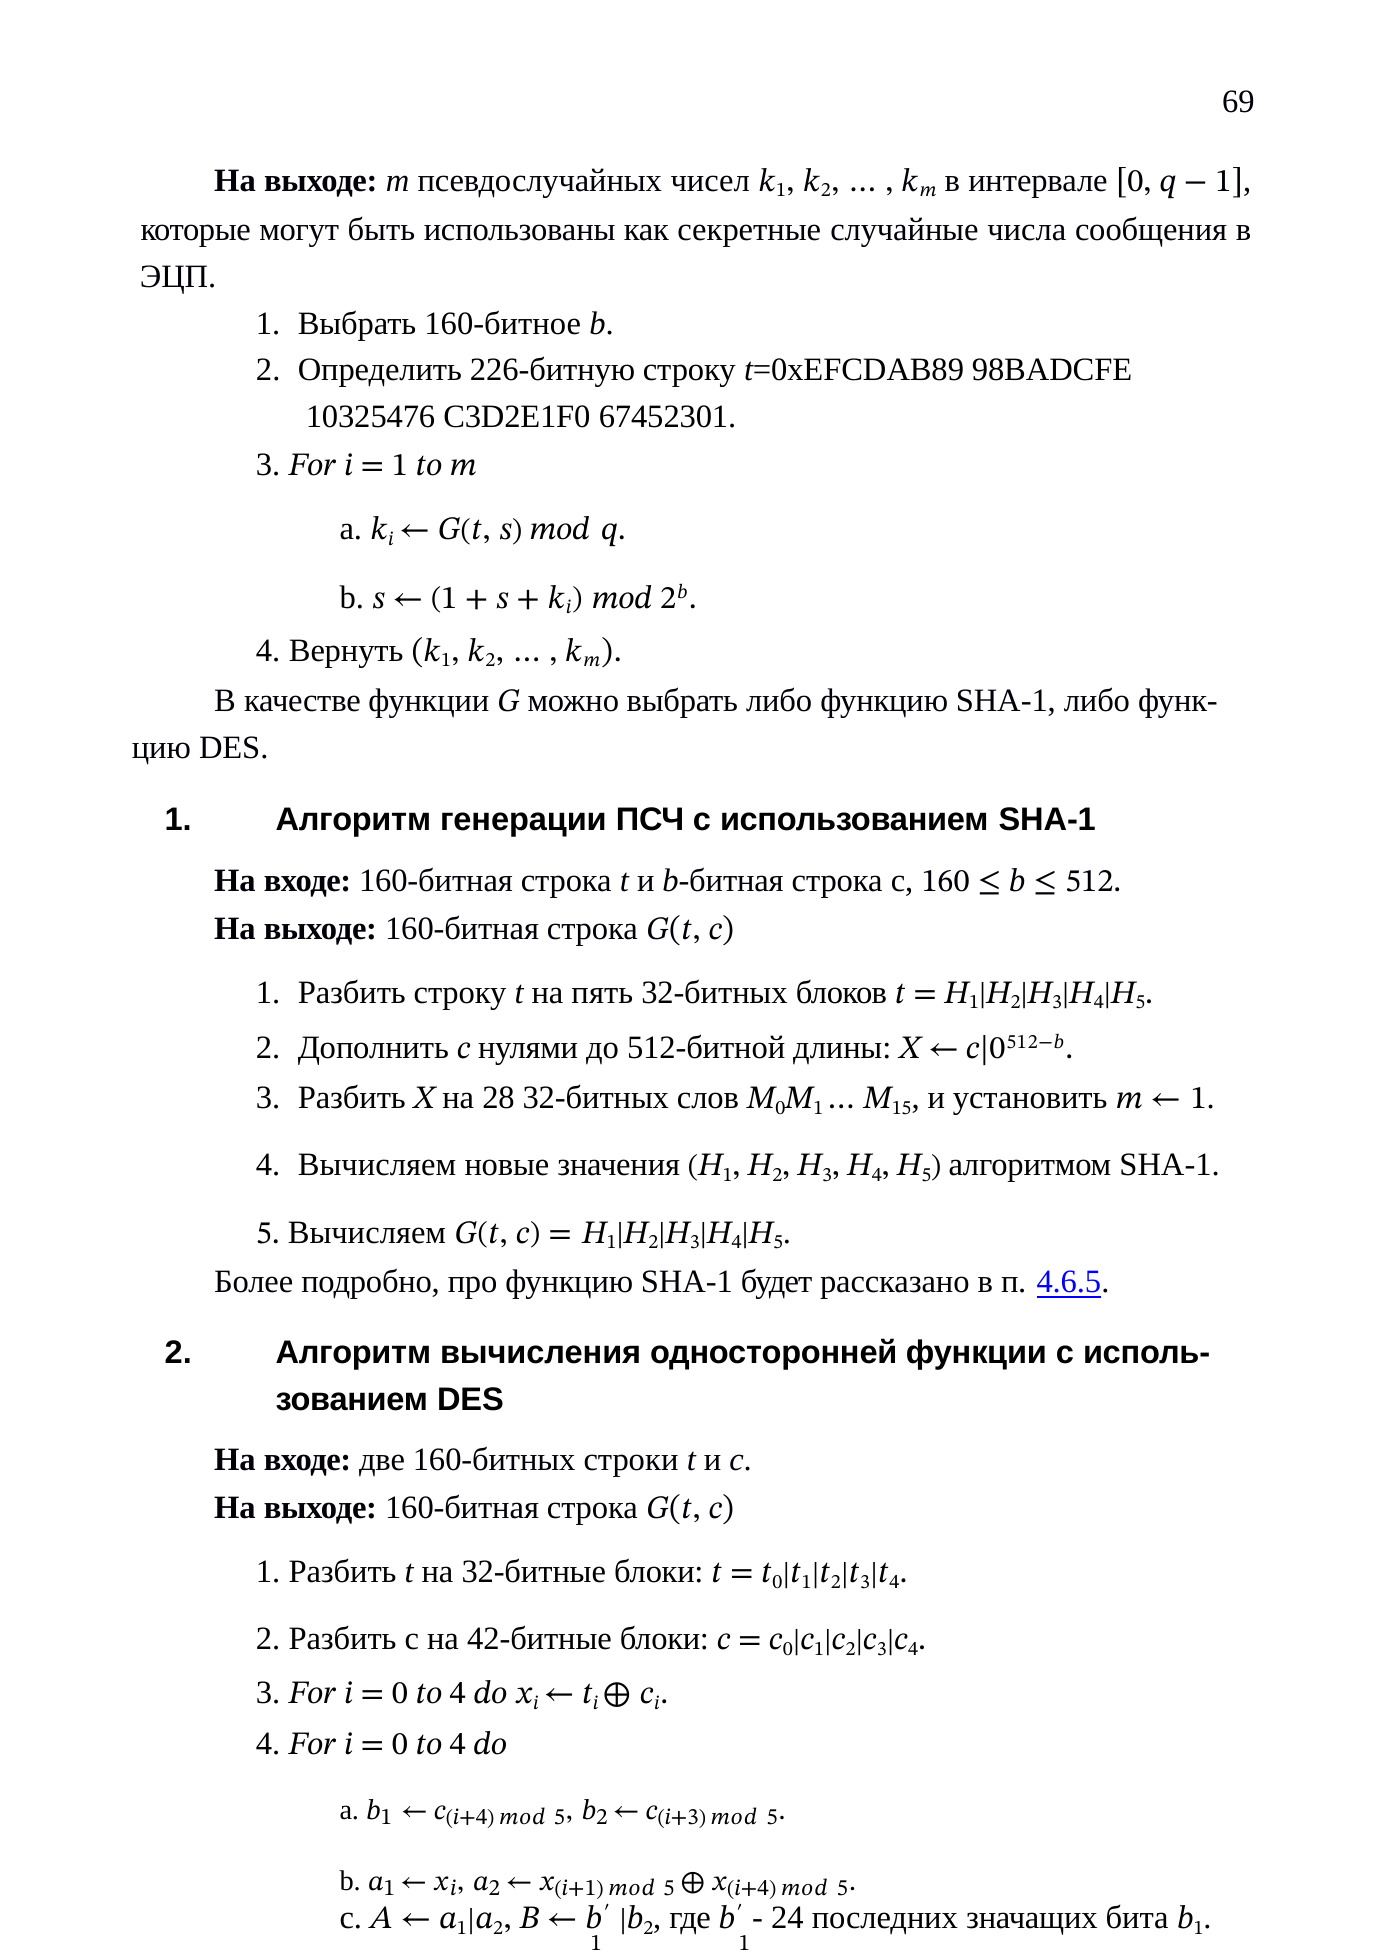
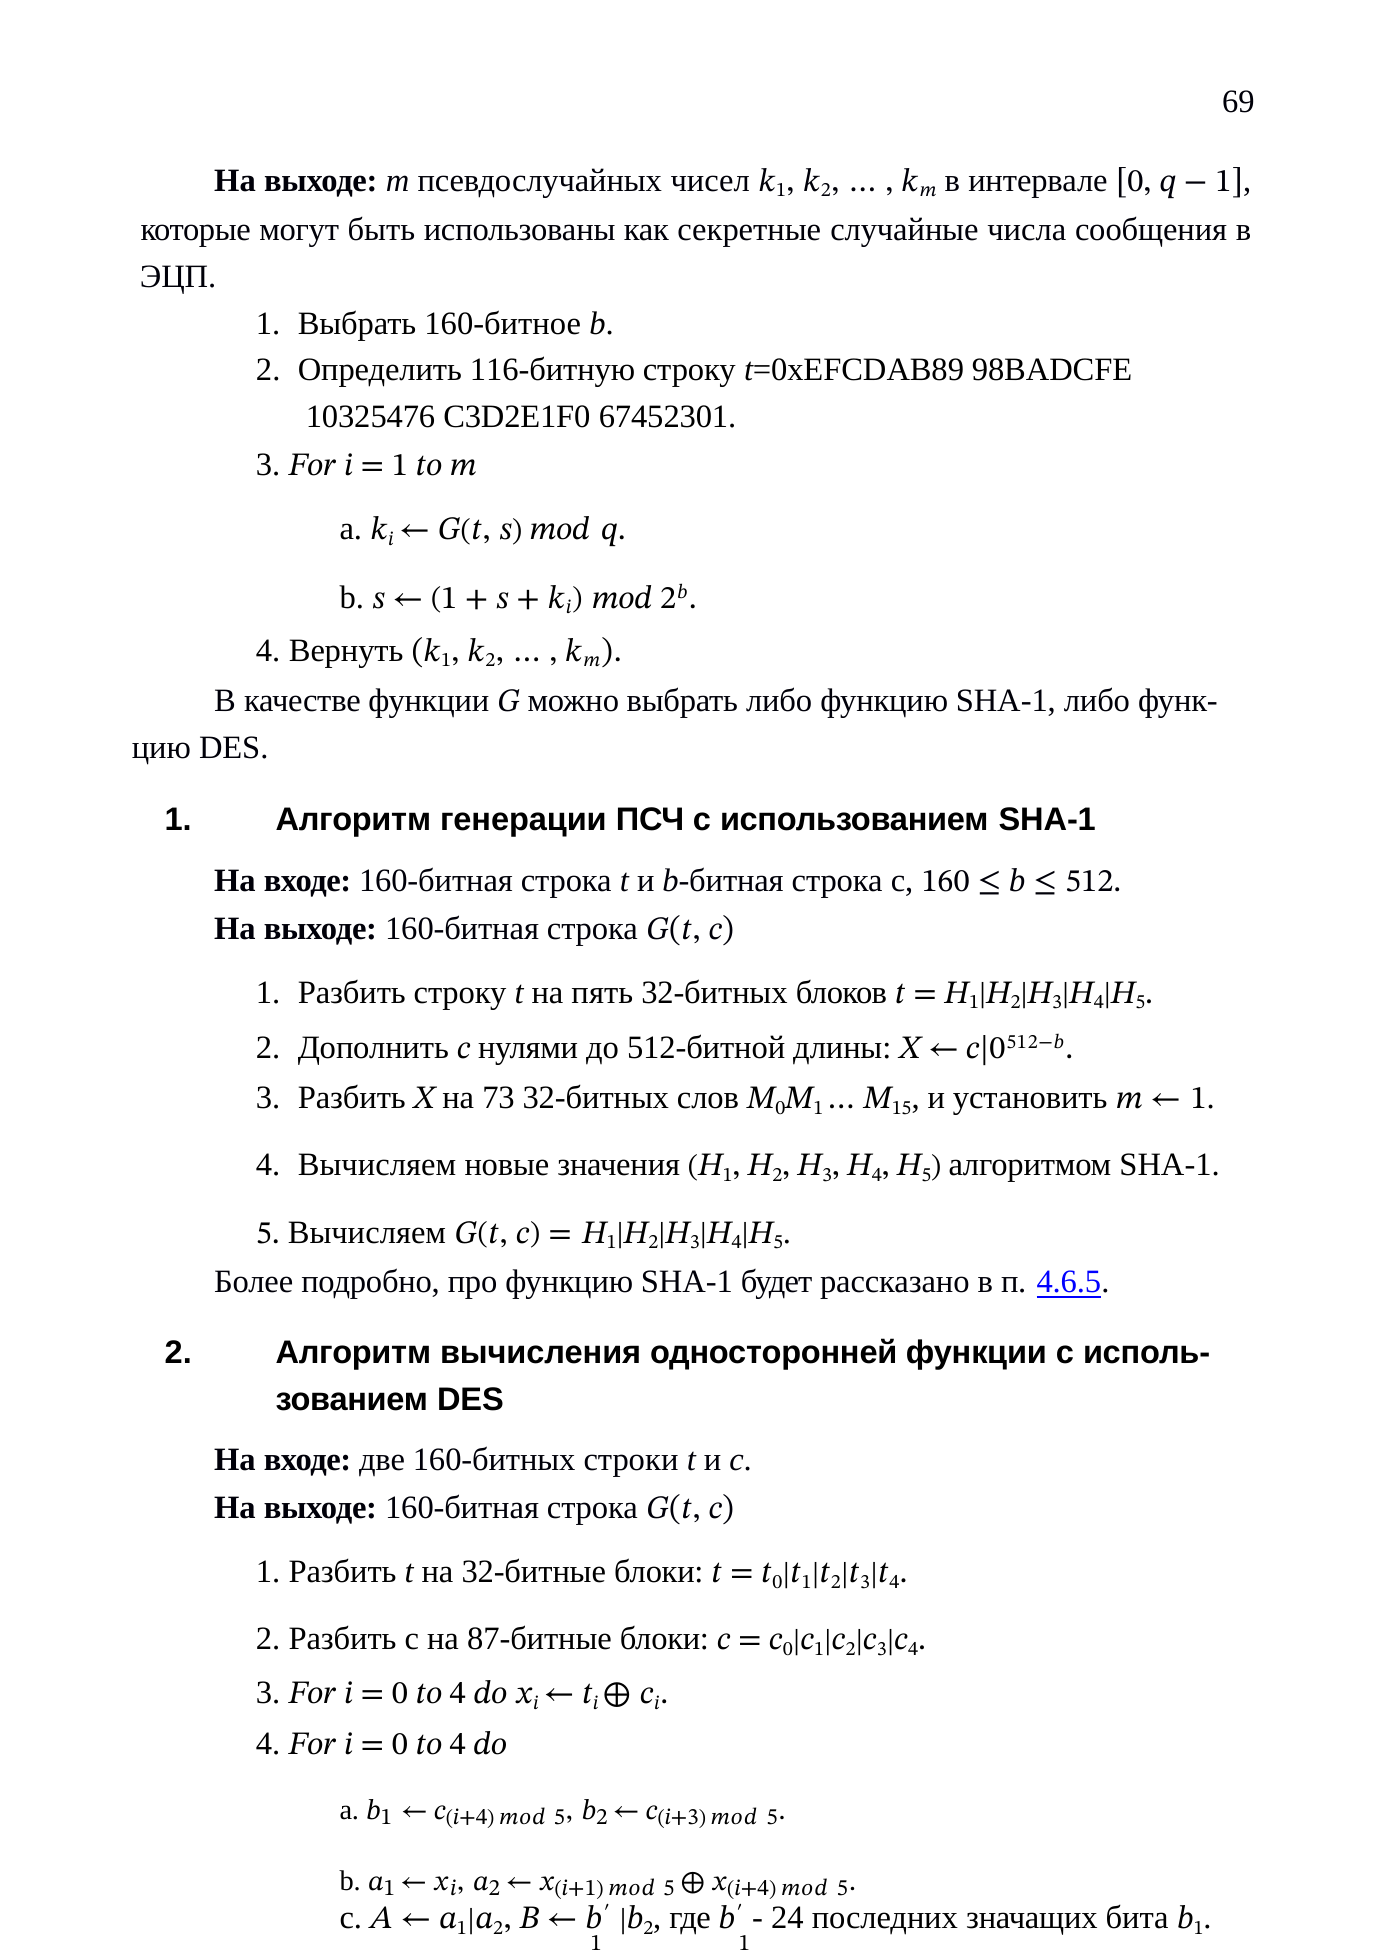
226-битную: 226-битную -> 116-битную (553, 370)
28: 28 -> 73 (498, 1098)
42-битные: 42-битные -> 87-битные (539, 1639)
